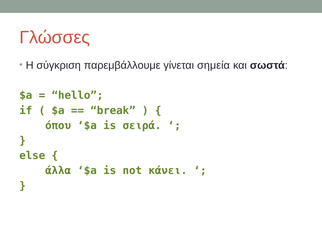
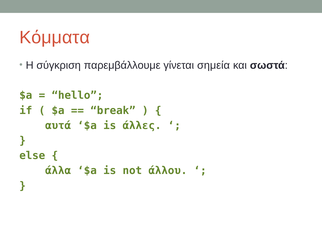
Γλώσσες: Γλώσσες -> Κόμματα (55, 37)
όπου: όπου -> αυτά (58, 125)
σειρά: σειρά -> άλλες (142, 125)
κάνει: κάνει -> άλλου (168, 170)
